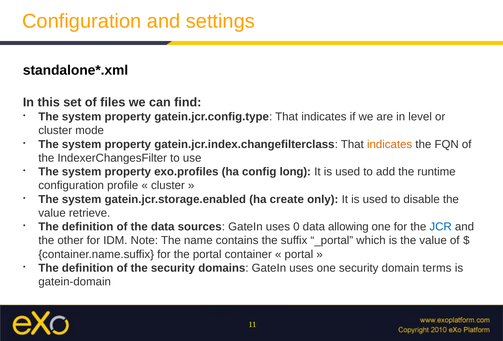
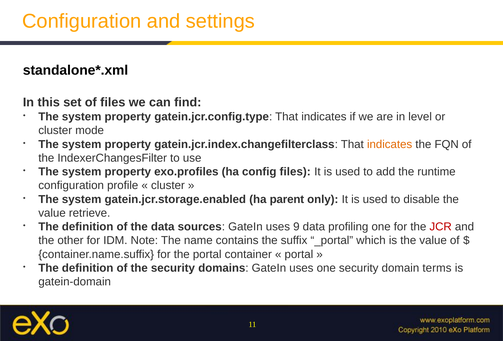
config long: long -> files (295, 172)
create: create -> parent (287, 199)
0: 0 -> 9 (296, 227)
allowing: allowing -> profiling (348, 227)
JCR colour: blue -> red (441, 227)
